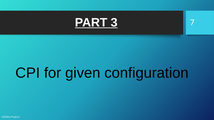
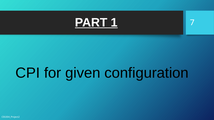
3: 3 -> 1 (114, 23)
